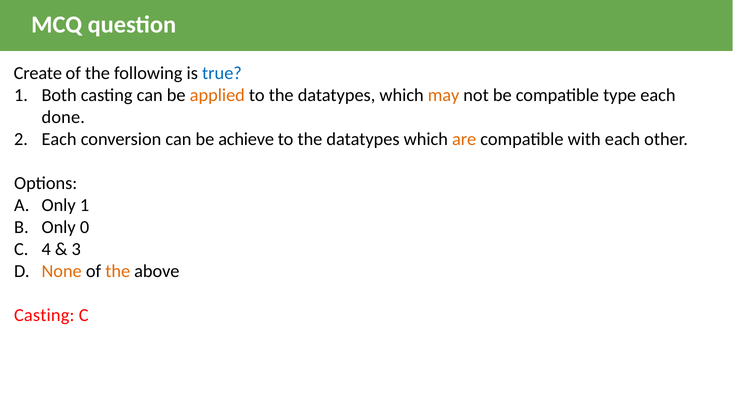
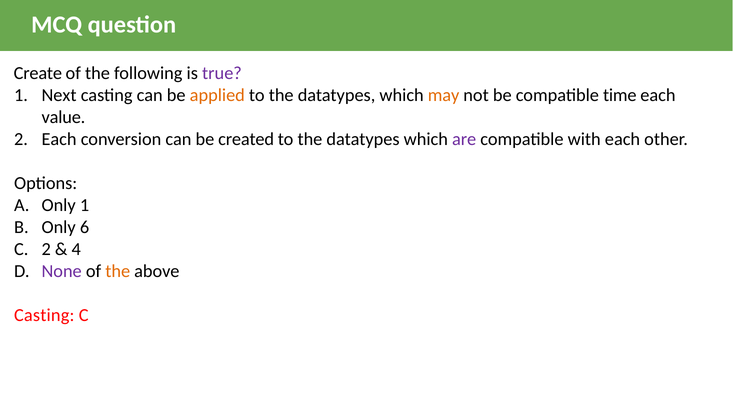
true colour: blue -> purple (222, 73)
Both: Both -> Next (59, 95)
type: type -> time (620, 95)
done: done -> value (63, 117)
achieve: achieve -> created (246, 139)
are colour: orange -> purple (464, 139)
0: 0 -> 6 (85, 227)
C 4: 4 -> 2 (46, 249)
3: 3 -> 4 (76, 249)
None colour: orange -> purple (62, 271)
